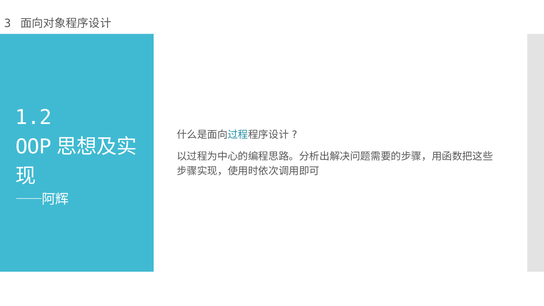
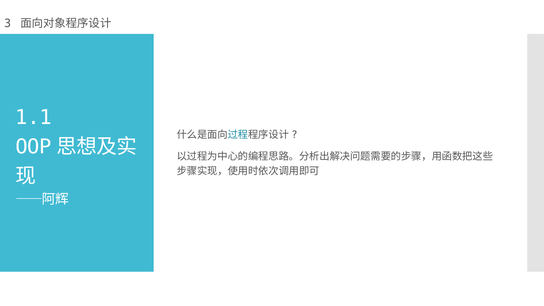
1.2: 1.2 -> 1.1 (34, 117)
